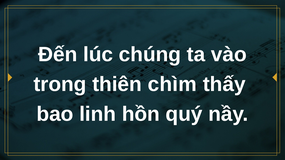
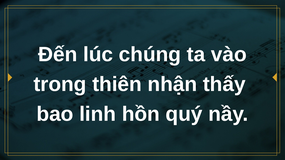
chìm: chìm -> nhận (172, 84)
